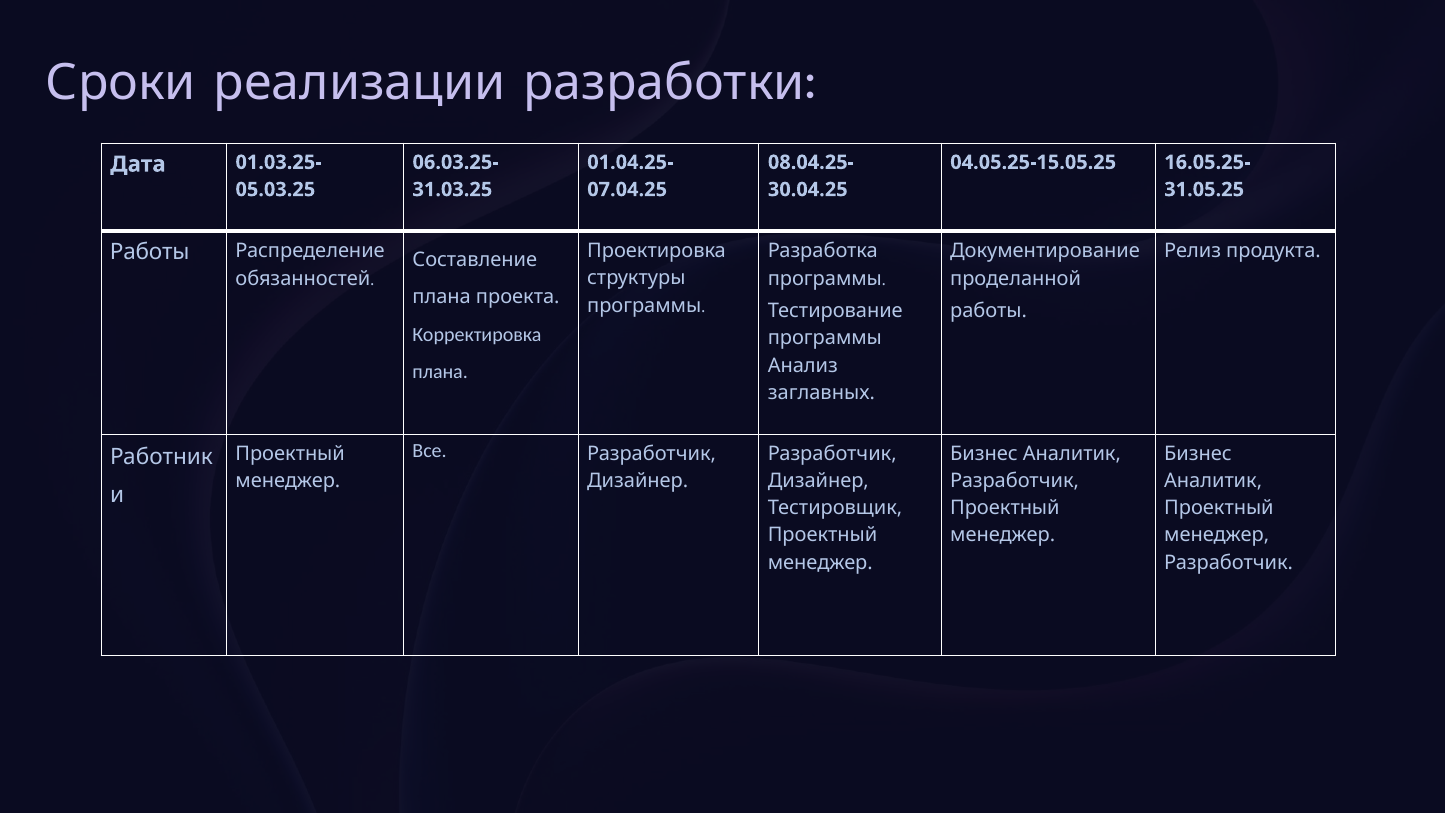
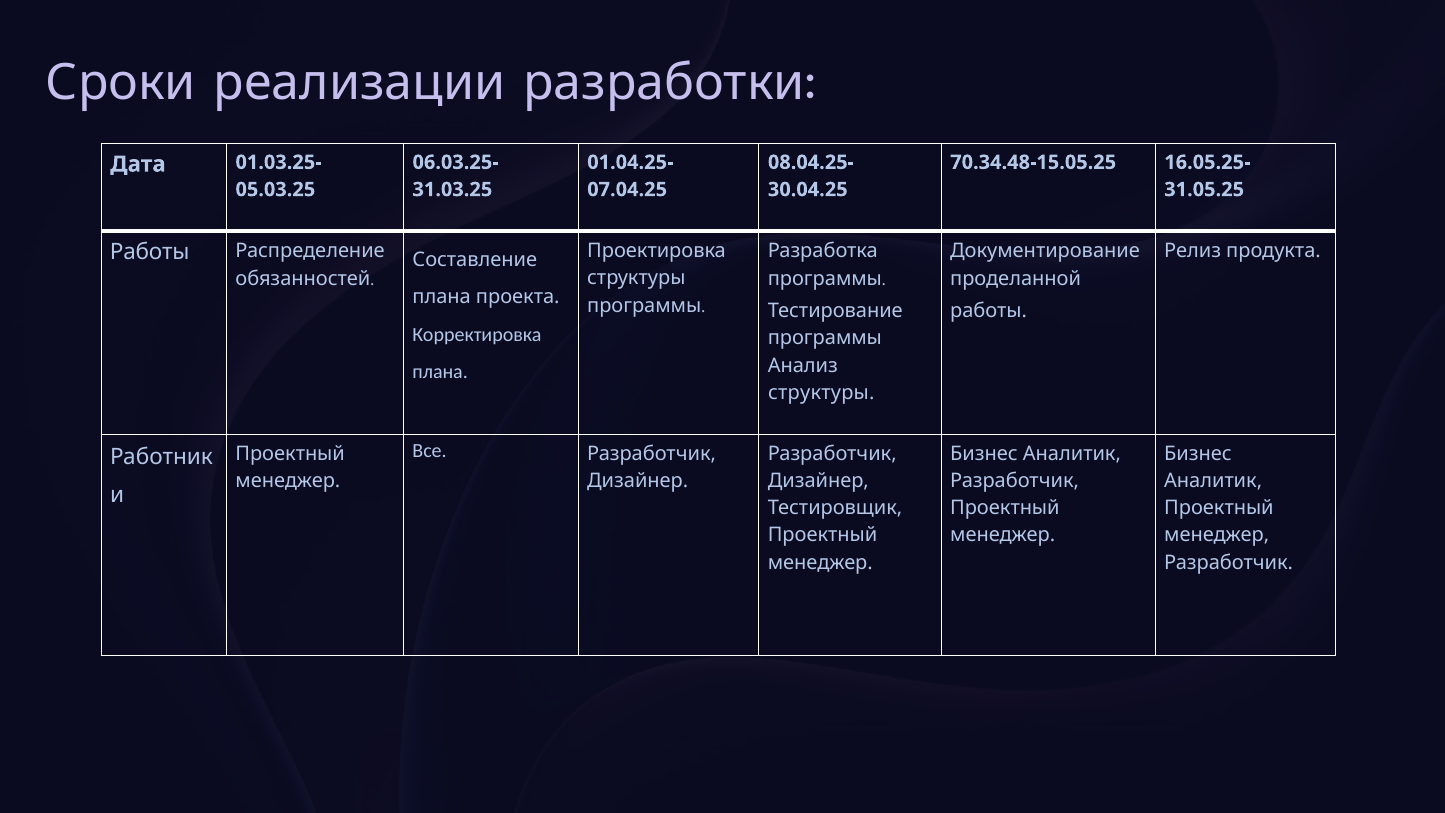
04.05.25-15.05.25: 04.05.25-15.05.25 -> 70.34.48-15.05.25 (1033, 162)
заглавных: заглавных -> структуры (821, 393)
